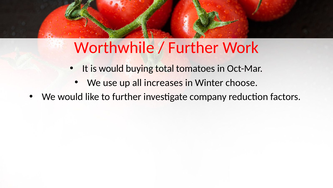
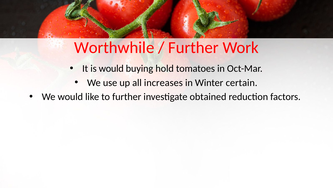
total: total -> hold (165, 68)
choose: choose -> certain (242, 82)
company: company -> obtained (208, 96)
